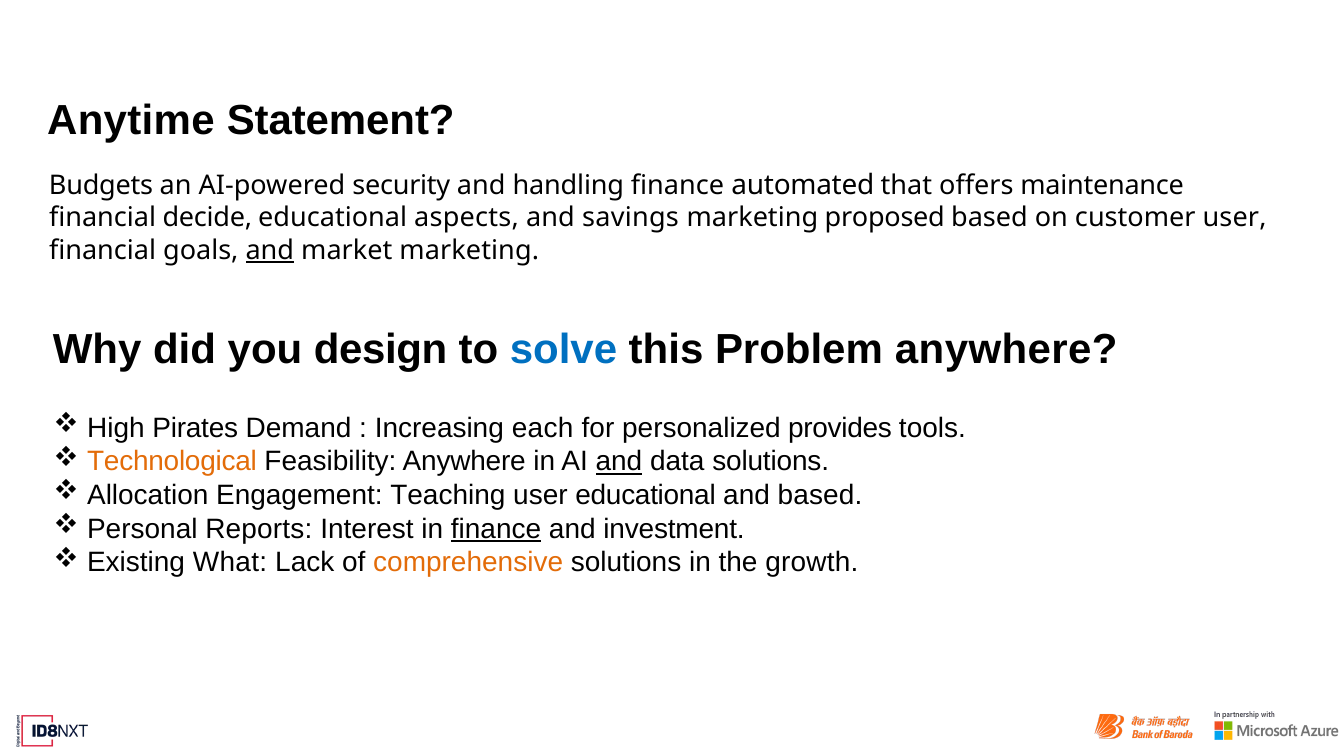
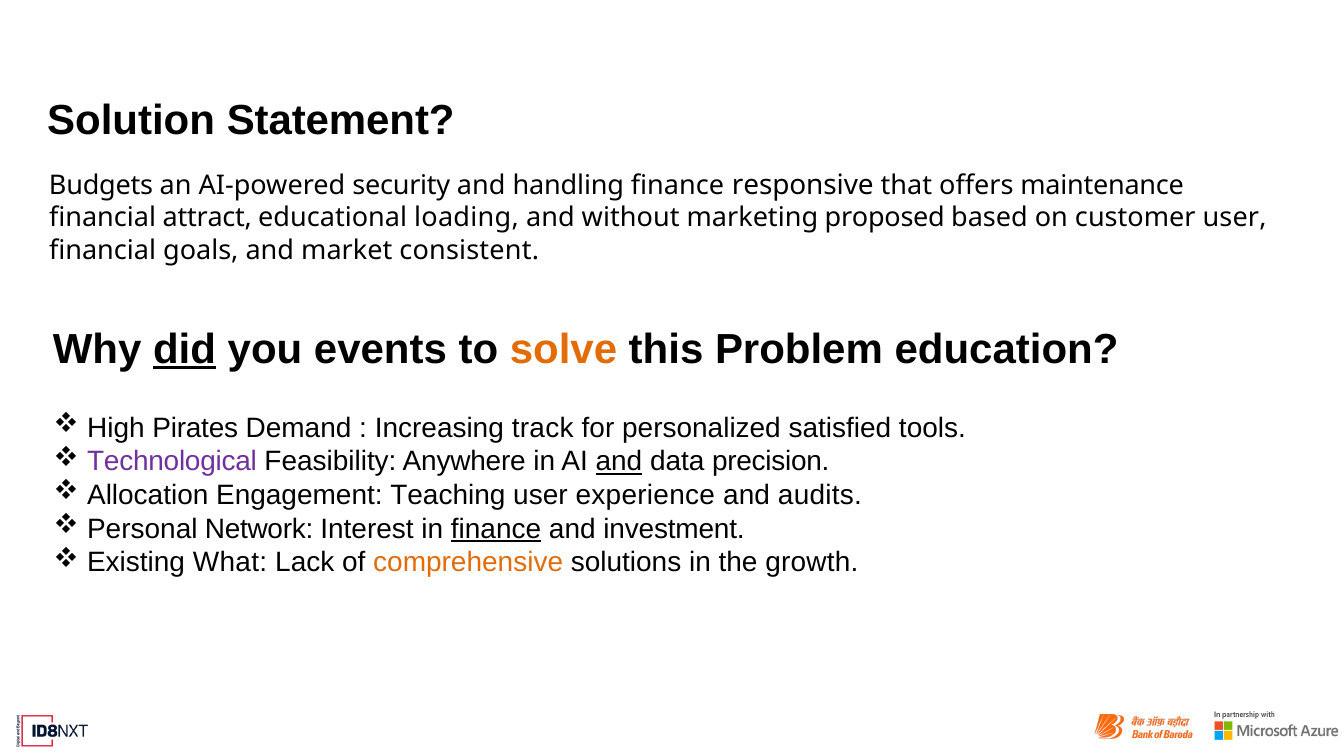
Anytime: Anytime -> Solution (131, 120)
automated: automated -> responsive (803, 185)
decide: decide -> attract (207, 218)
aspects: aspects -> loading (466, 218)
savings: savings -> without (631, 218)
and underline: present -> none (270, 250)
market marketing: marketing -> consistent (469, 250)
did underline: none -> present (185, 349)
design: design -> events (380, 349)
solve colour: blue -> orange (563, 349)
Problem anywhere: anywhere -> education (1006, 349)
each: each -> track (543, 428)
provides: provides -> satisfied (840, 428)
Technological colour: orange -> purple (172, 462)
data solutions: solutions -> precision (771, 462)
user educational: educational -> experience (645, 495)
and based: based -> audits (820, 495)
Reports: Reports -> Network (259, 529)
